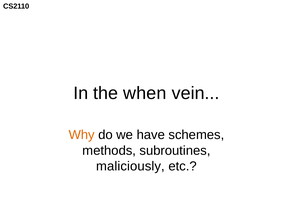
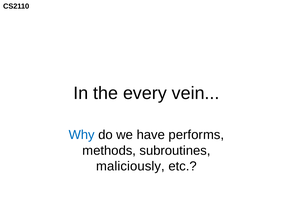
when: when -> every (145, 93)
Why colour: orange -> blue (82, 135)
schemes: schemes -> performs (196, 135)
